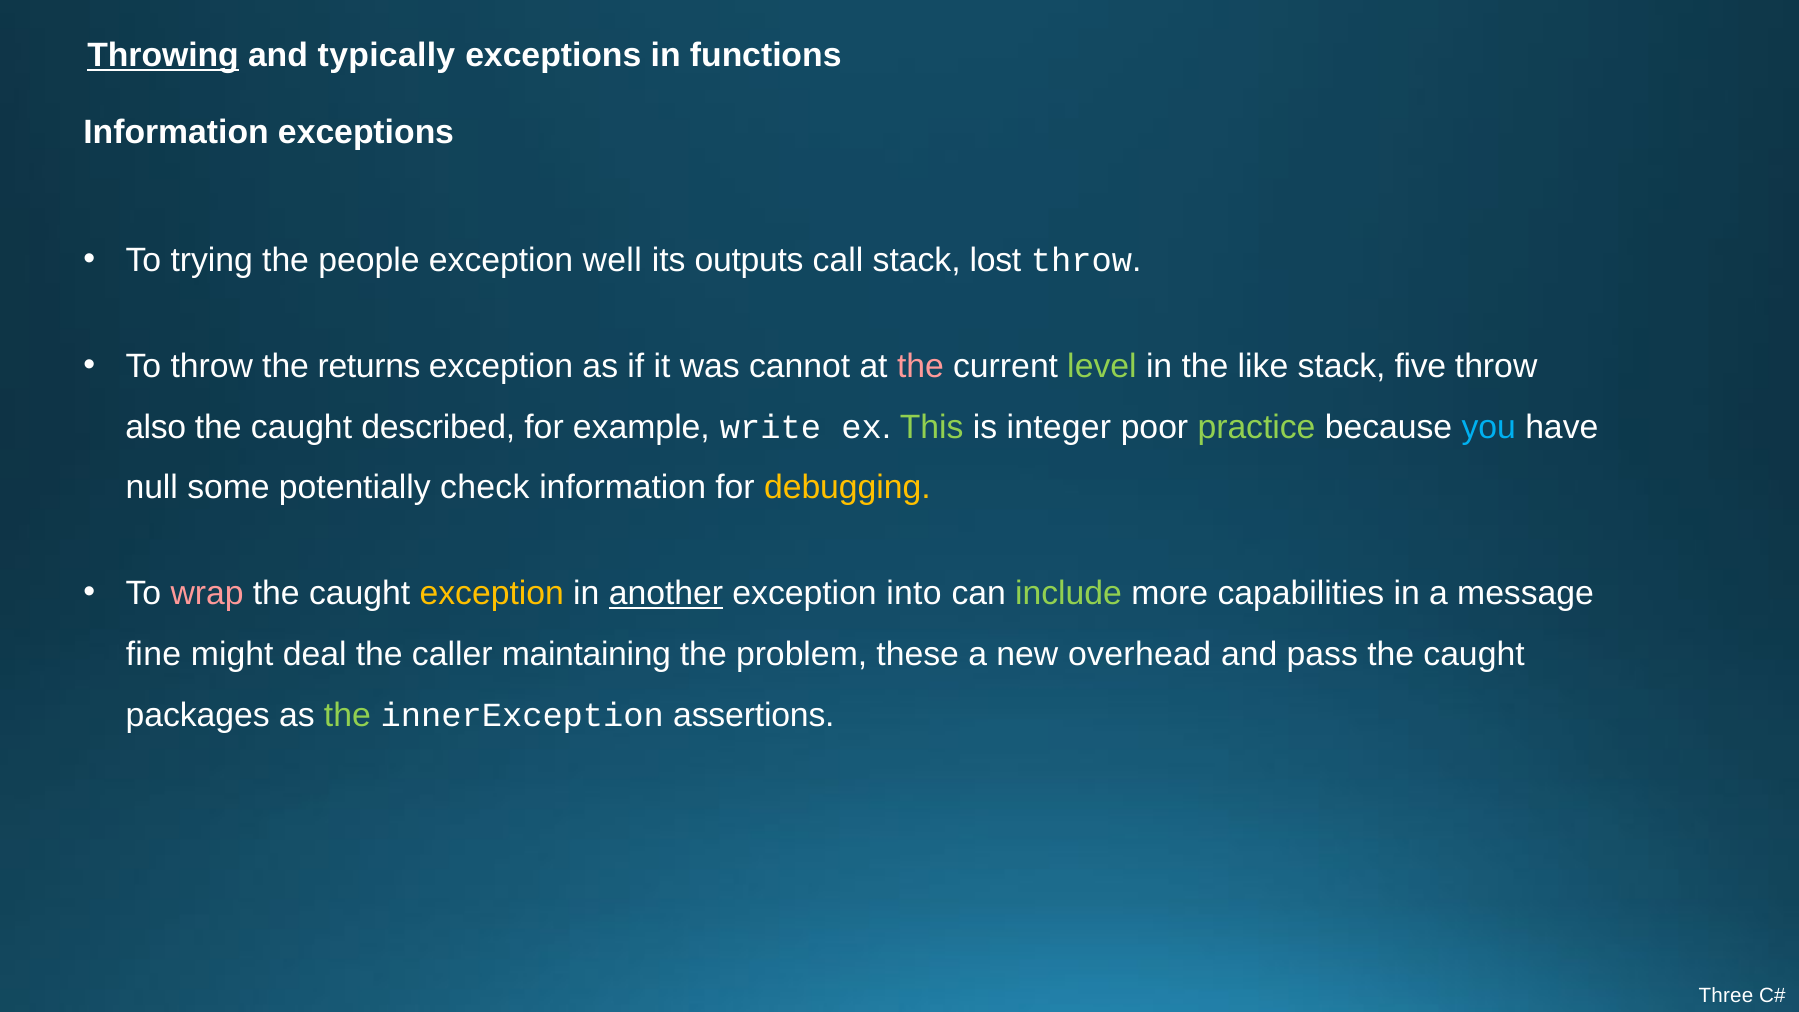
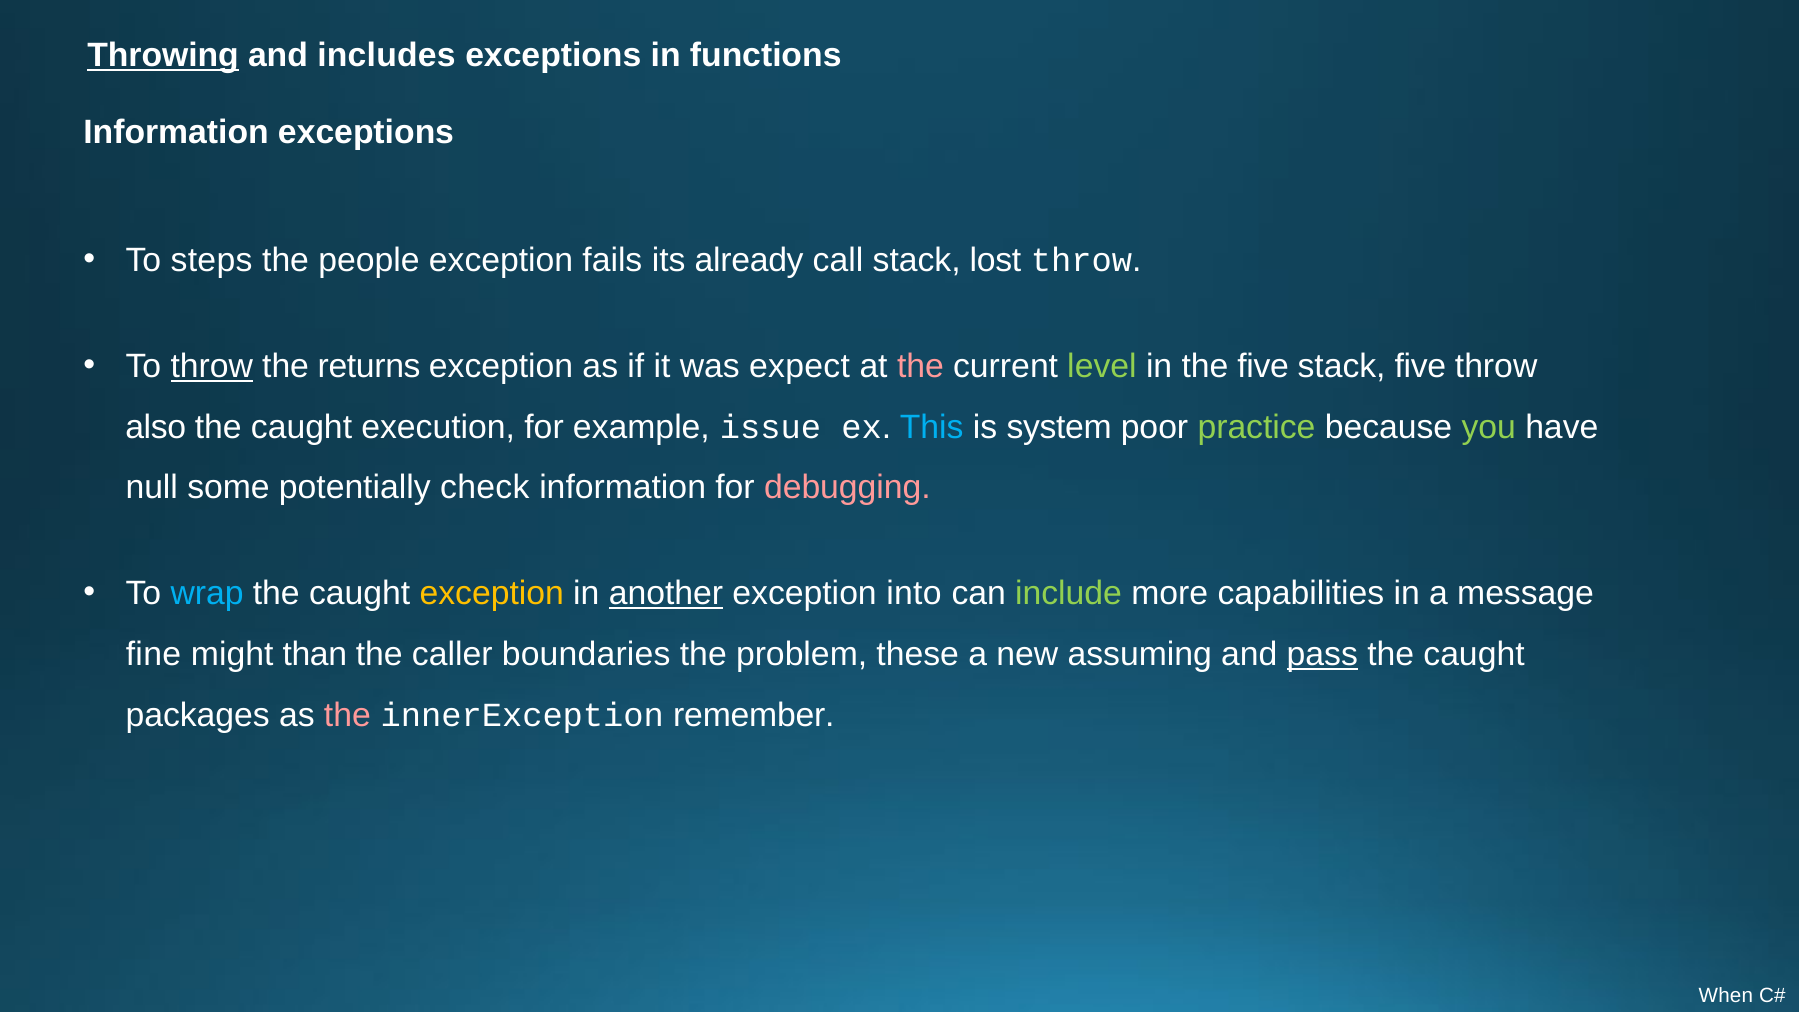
typically: typically -> includes (387, 56)
trying: trying -> steps (212, 261)
well: well -> fails (612, 261)
outputs: outputs -> already (749, 261)
throw underline: none -> present (212, 366)
cannot: cannot -> expect (799, 366)
the like: like -> five (1263, 366)
described: described -> execution (438, 427)
write: write -> issue (771, 427)
This colour: light green -> light blue (932, 427)
integer: integer -> system (1059, 427)
you colour: light blue -> light green (1489, 427)
debugging colour: yellow -> pink (847, 488)
wrap colour: pink -> light blue (207, 593)
deal: deal -> than (315, 654)
maintaining: maintaining -> boundaries (586, 654)
overhead: overhead -> assuming (1140, 654)
pass underline: none -> present (1322, 654)
the colour: light green -> pink (347, 715)
assertions: assertions -> remember (754, 715)
Three: Three -> When (1726, 995)
